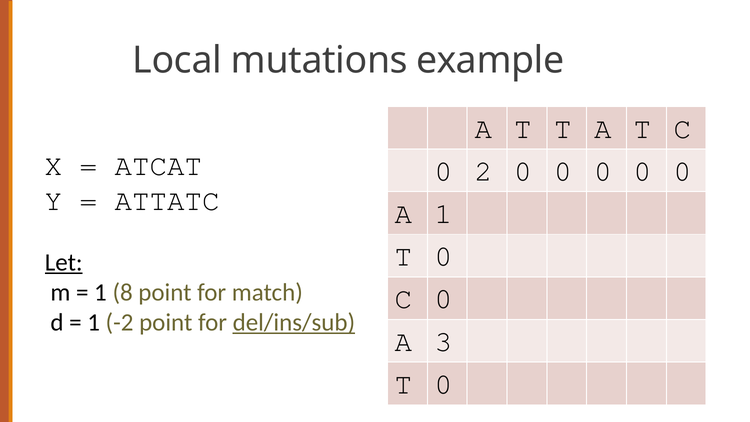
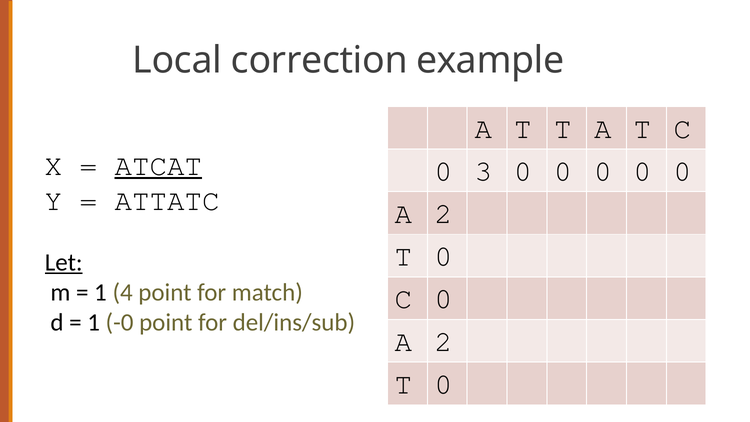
mutations: mutations -> correction (319, 61)
ATCAT underline: none -> present (158, 165)
2: 2 -> 3 (483, 171)
1: 1 -> 2 (444, 214)
8: 8 -> 4 (123, 293)
-2: -2 -> -0 (120, 323)
del/ins/sub underline: present -> none (294, 323)
3: 3 -> 2 (444, 341)
